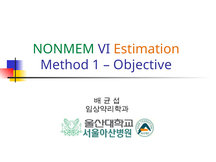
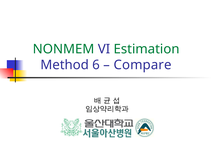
Estimation colour: orange -> green (147, 49)
1: 1 -> 6 (96, 65)
Objective: Objective -> Compare (143, 65)
